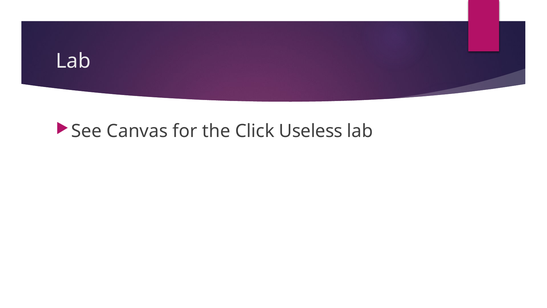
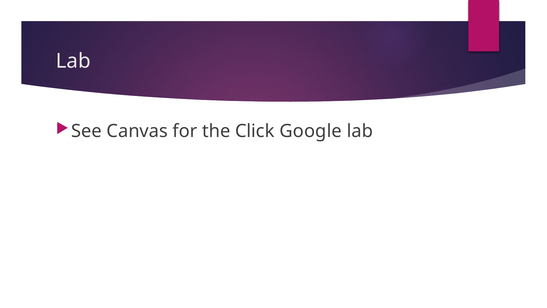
Useless: Useless -> Google (311, 131)
